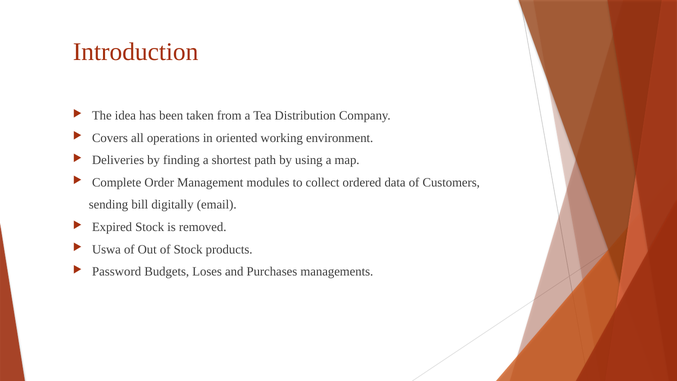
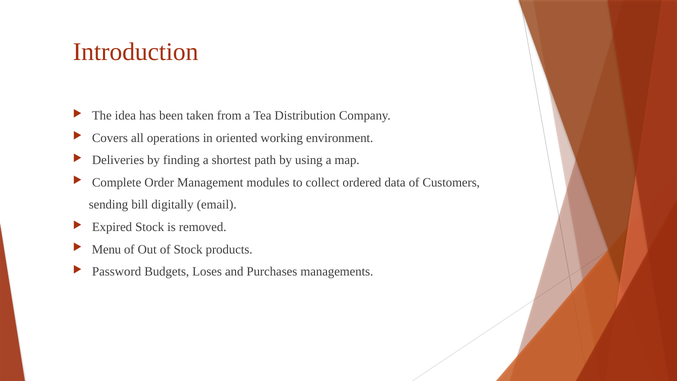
Uswa: Uswa -> Menu (106, 249)
